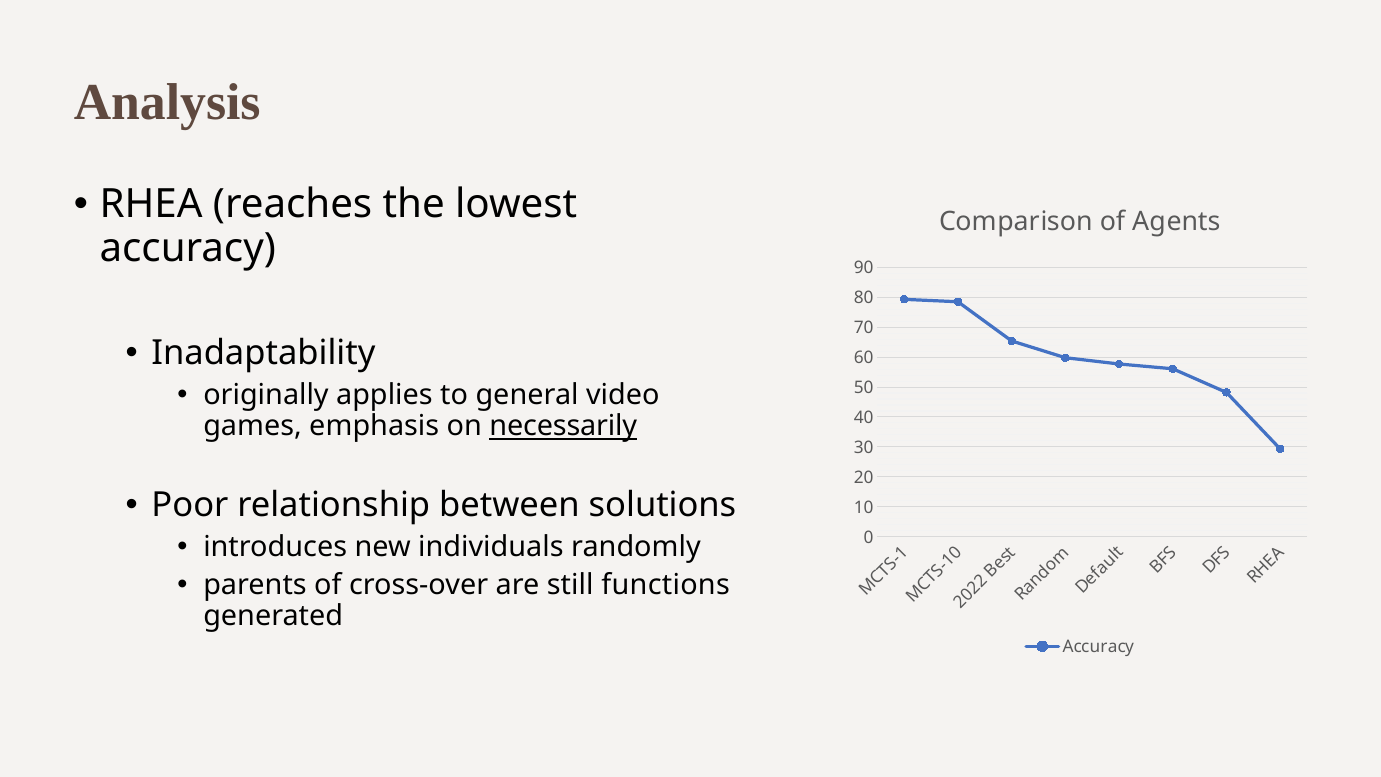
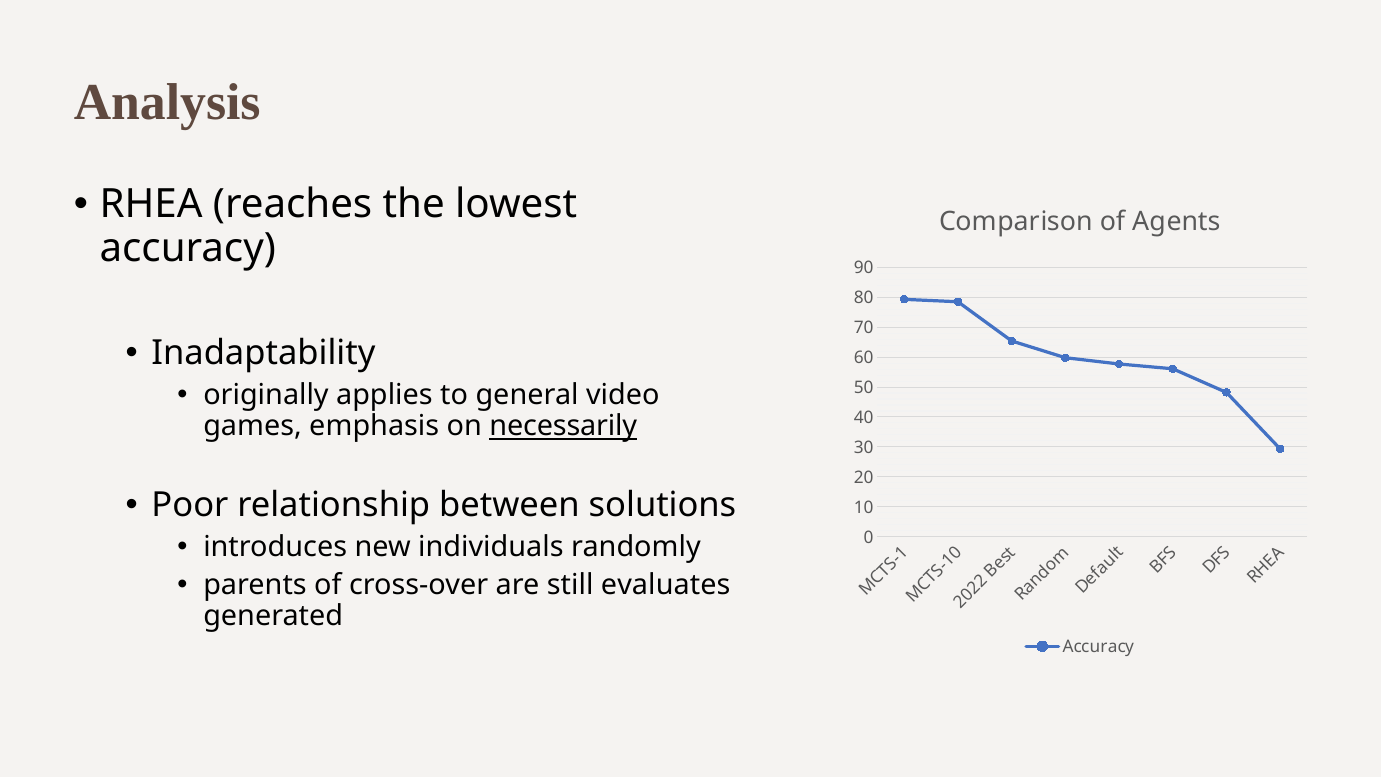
functions: functions -> evaluates (666, 585)
